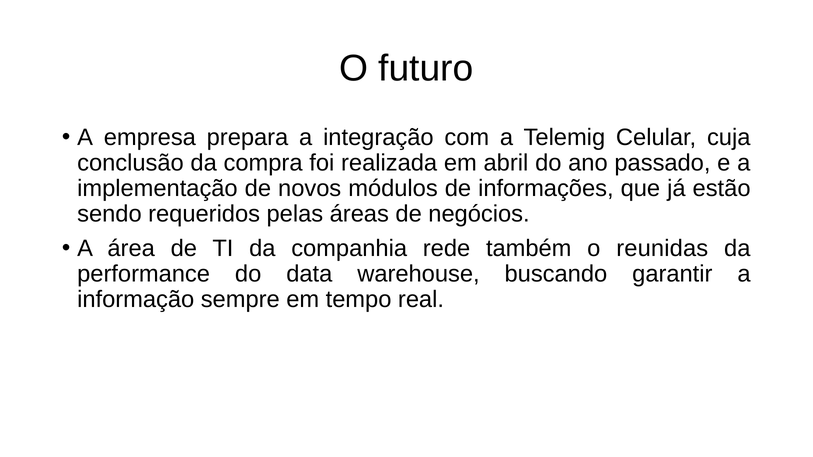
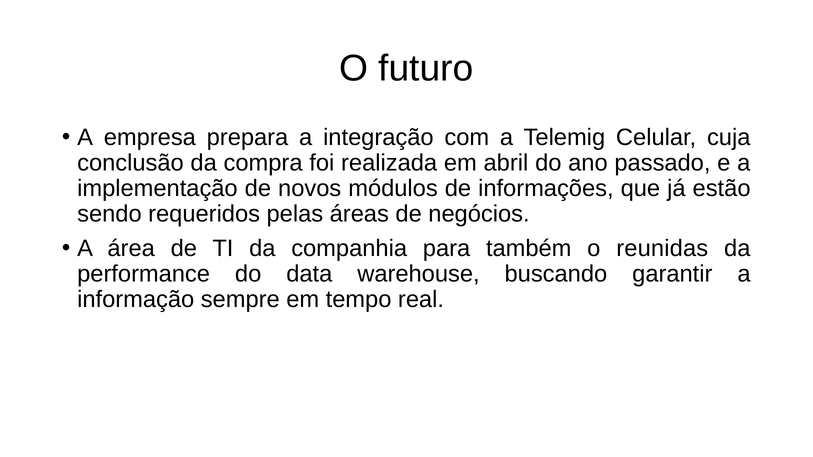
rede: rede -> para (447, 248)
